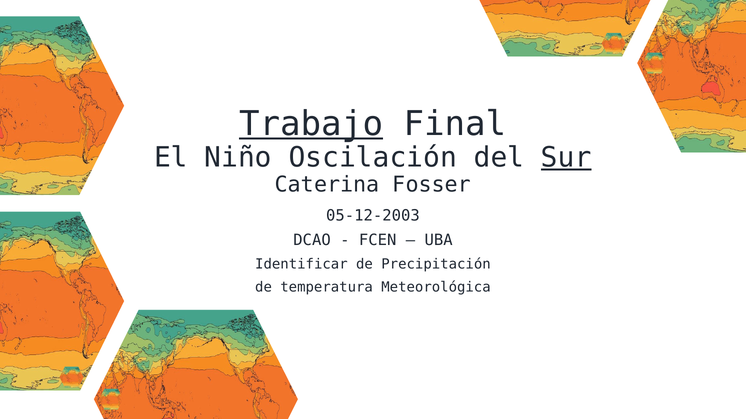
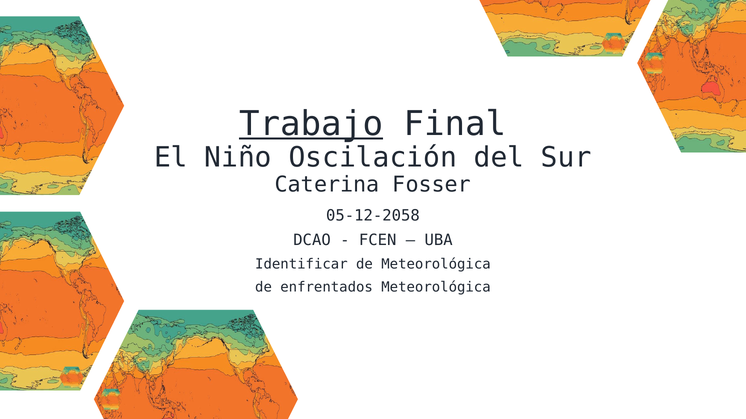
Sur underline: present -> none (566, 158)
05-12-2003: 05-12-2003 -> 05-12-2058 (373, 216)
de Precipitación: Precipitación -> Meteorológica (436, 264)
temperatura: temperatura -> enfrentados (327, 287)
